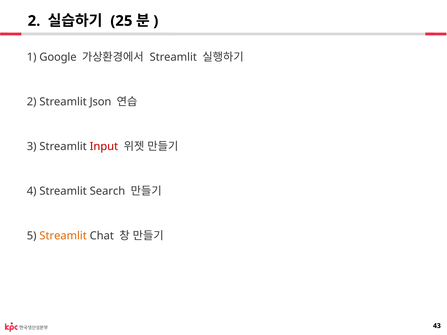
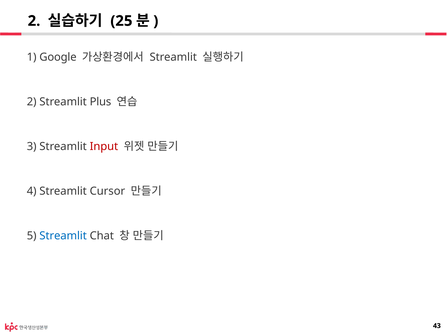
Json: Json -> Plus (100, 102)
Search: Search -> Cursor (107, 191)
Streamlit colour: orange -> blue (63, 236)
